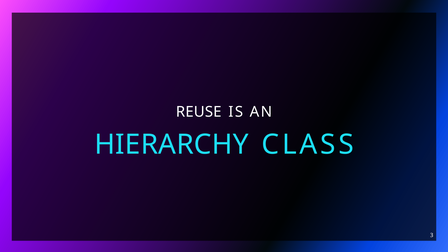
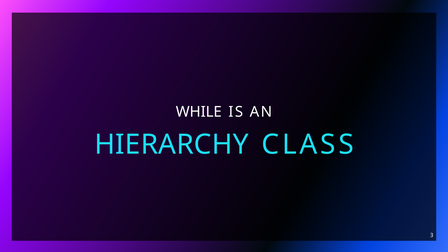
REUSE: REUSE -> WHILE (199, 112)
